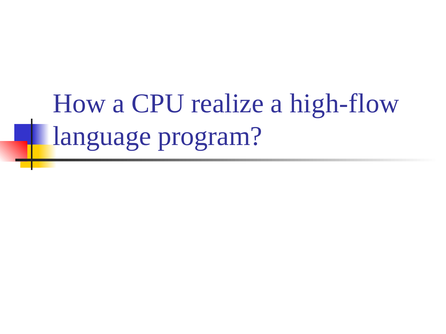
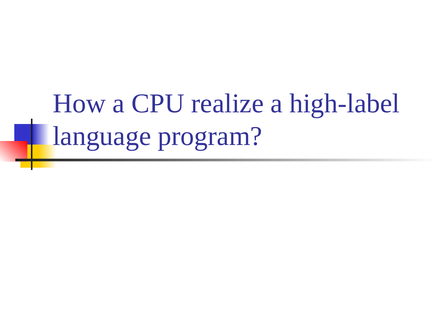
high-flow: high-flow -> high-label (345, 104)
